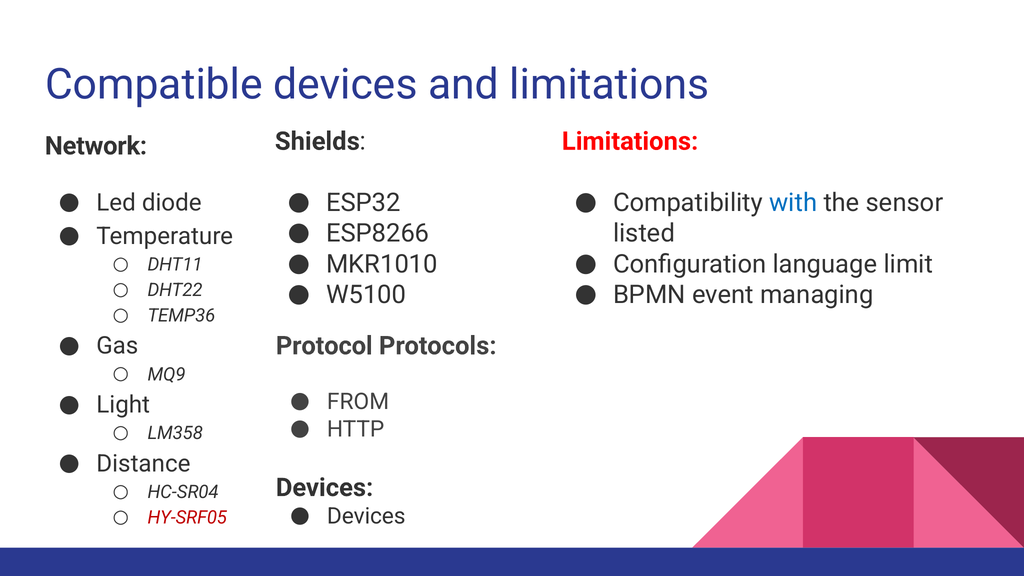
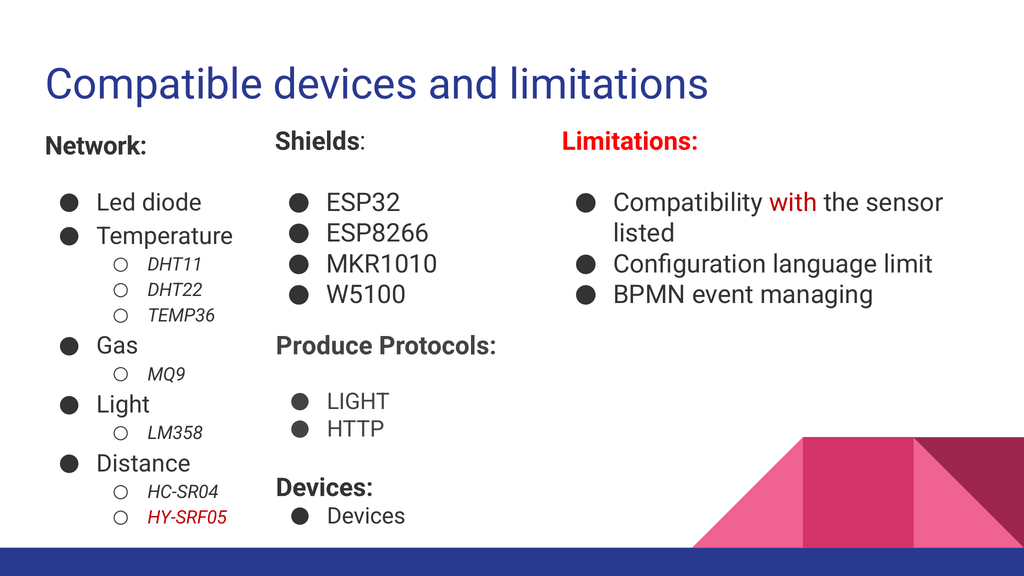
with colour: blue -> red (793, 203)
Protocol: Protocol -> Produce (324, 346)
FROM: FROM -> LIGHT (358, 402)
